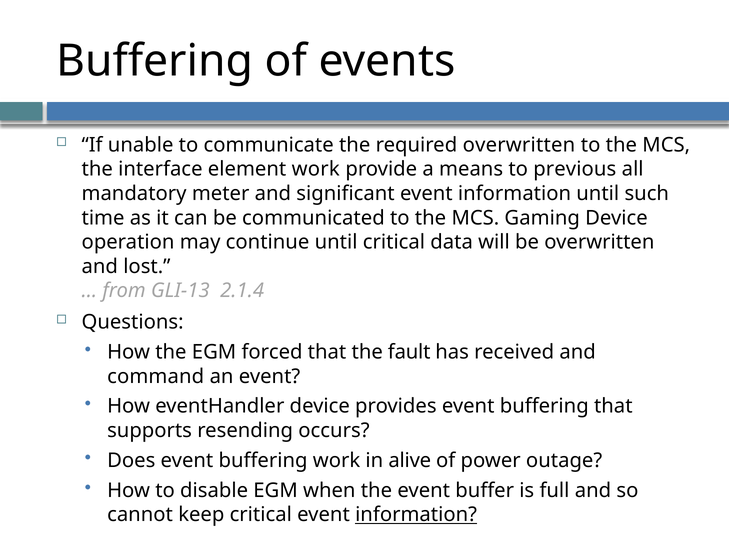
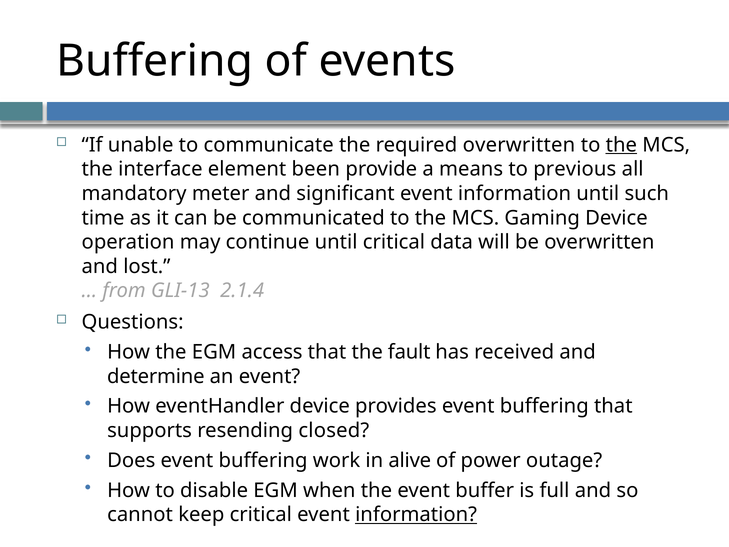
the underline: none -> present (621, 145)
element work: work -> been (316, 169)
forced: forced -> access (272, 352)
command: command -> determine (156, 376)
occurs: occurs -> closed (334, 430)
